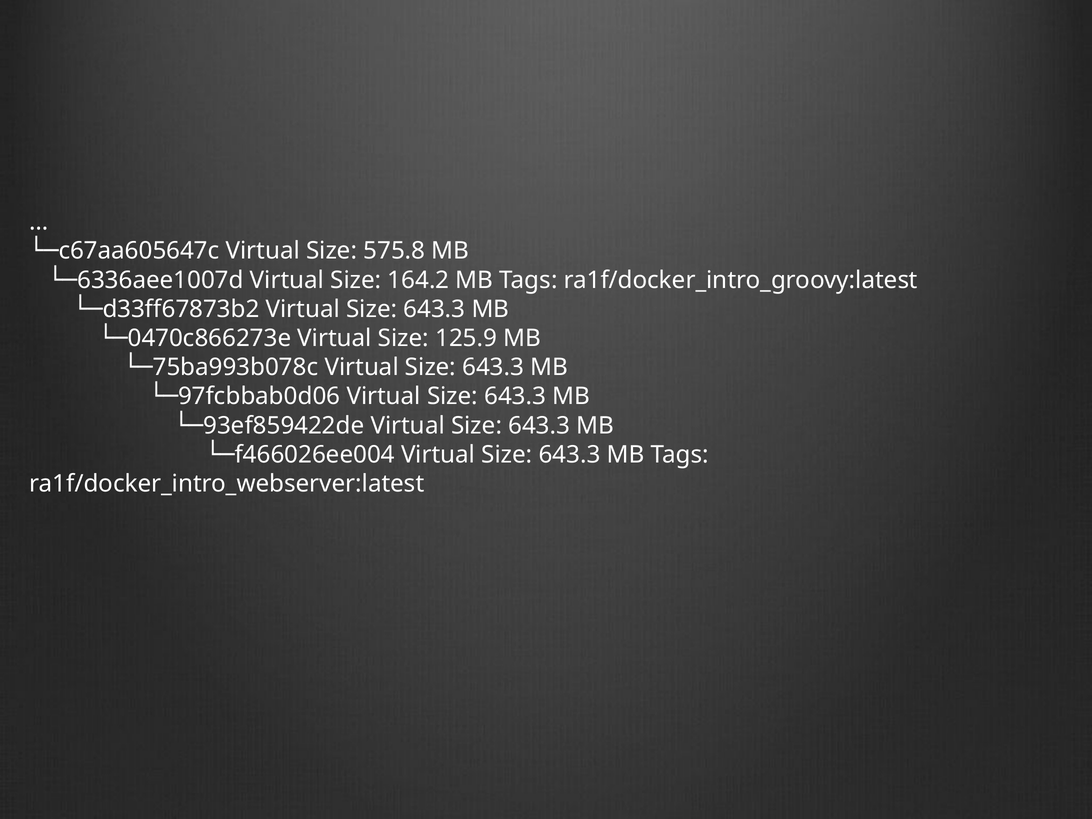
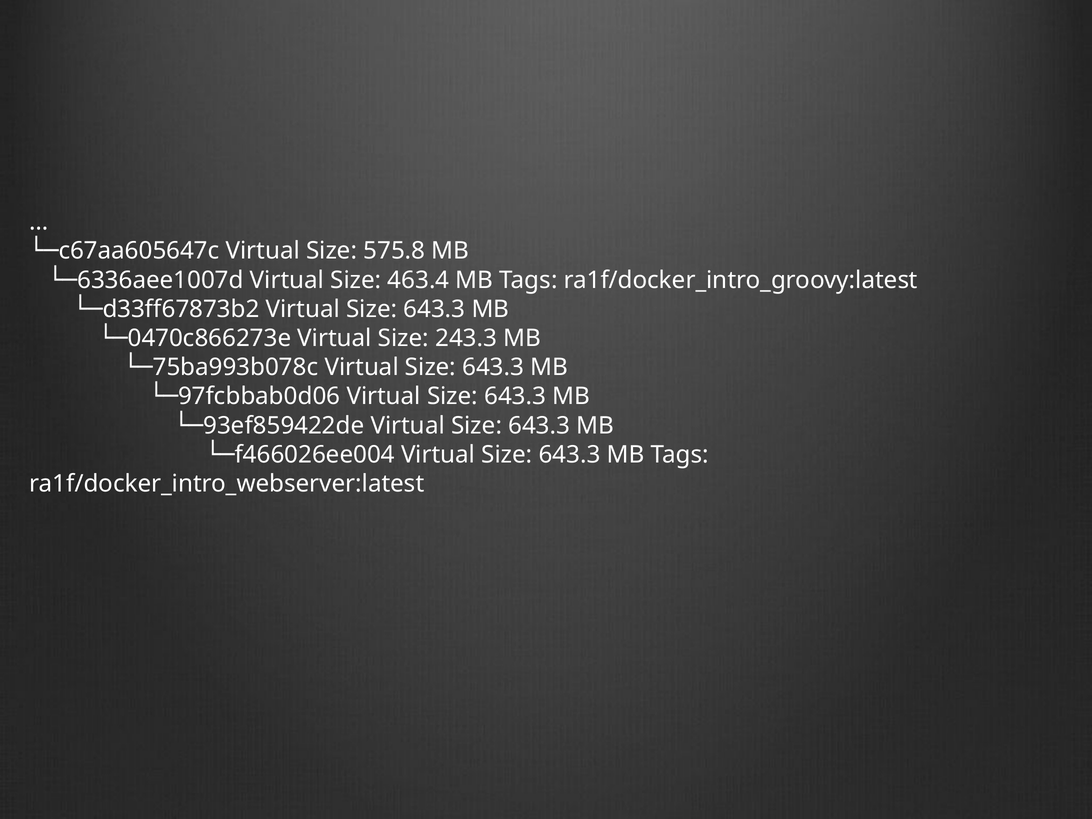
164.2: 164.2 -> 463.4 (418, 280)
125.9: 125.9 -> 243.3 (466, 338)
